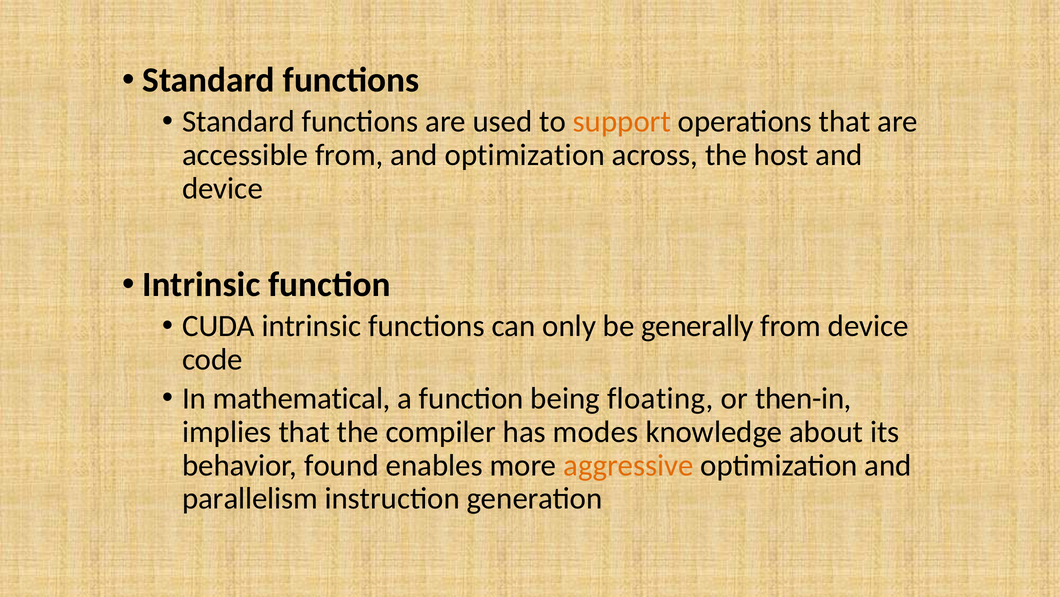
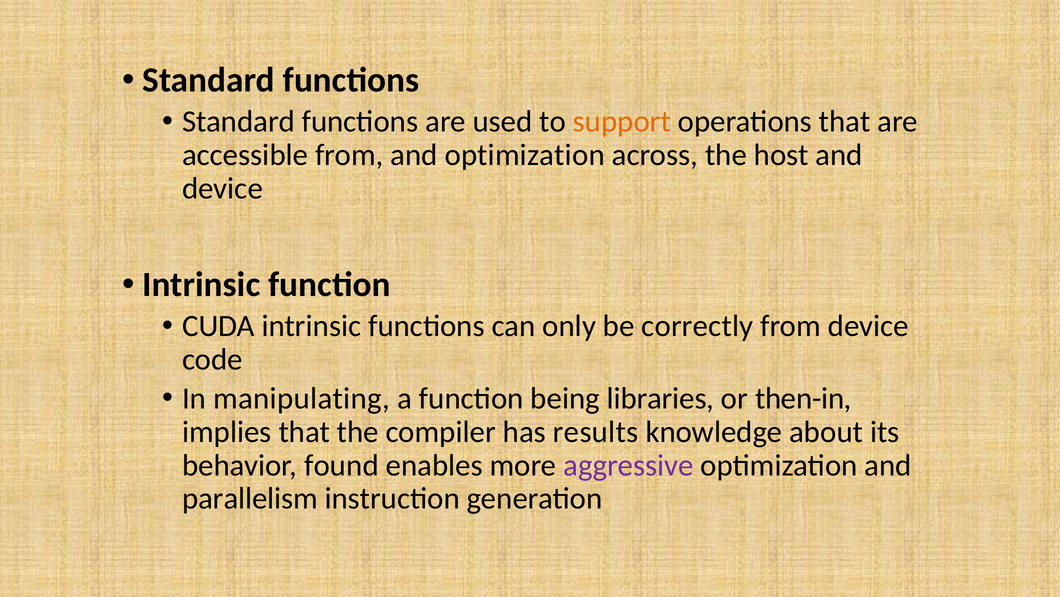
generally: generally -> correctly (697, 326)
mathematical: mathematical -> manipulating (301, 398)
floating: floating -> libraries (660, 398)
modes: modes -> results (596, 431)
aggressive colour: orange -> purple (628, 465)
